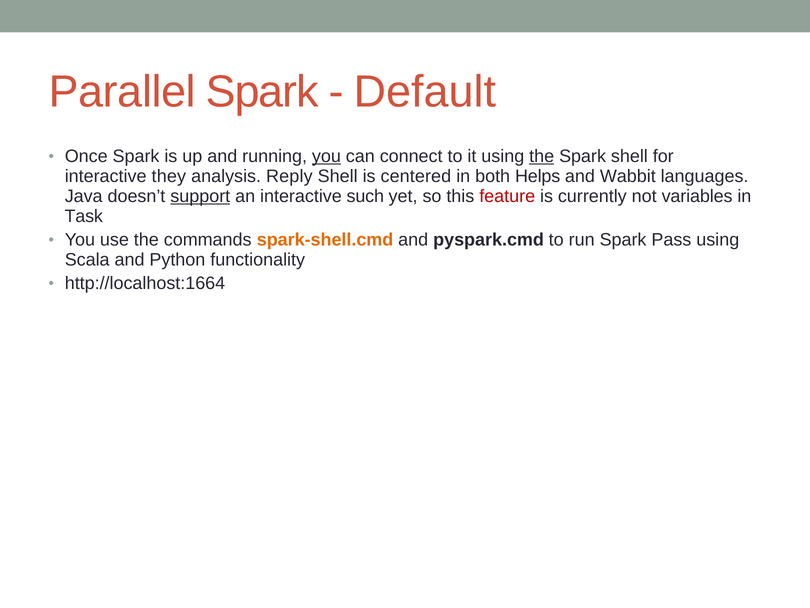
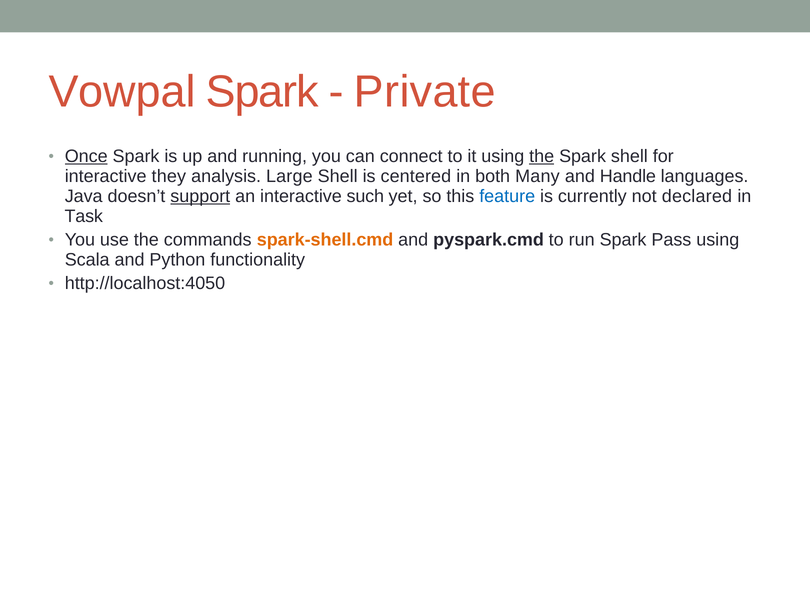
Parallel: Parallel -> Vowpal (122, 92)
Default: Default -> Private (425, 92)
Once underline: none -> present (86, 156)
you underline: present -> none (326, 156)
Reply: Reply -> Large (289, 176)
Helps: Helps -> Many (537, 176)
Wabbit: Wabbit -> Handle (628, 176)
feature colour: red -> blue (507, 196)
variables: variables -> declared (697, 196)
http://localhost:1664: http://localhost:1664 -> http://localhost:4050 (145, 283)
